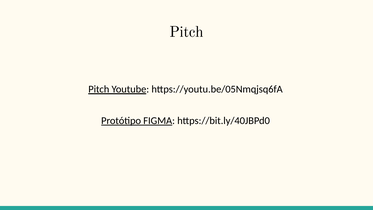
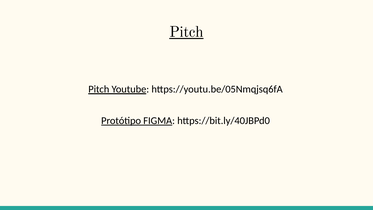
Pitch underline: none -> present (186, 32)
